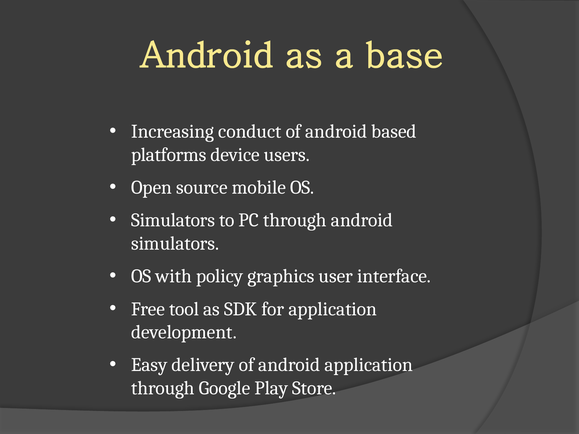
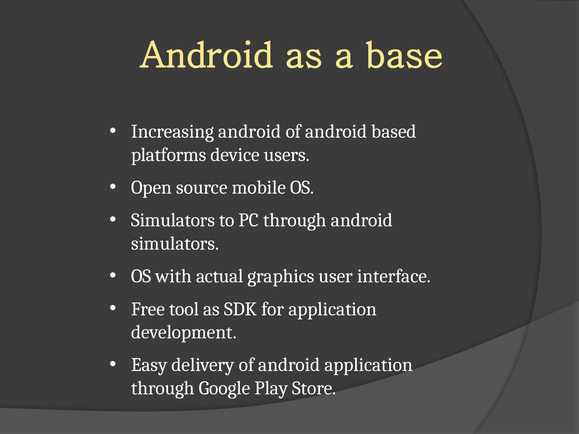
Increasing conduct: conduct -> android (250, 132)
policy: policy -> actual (220, 276)
